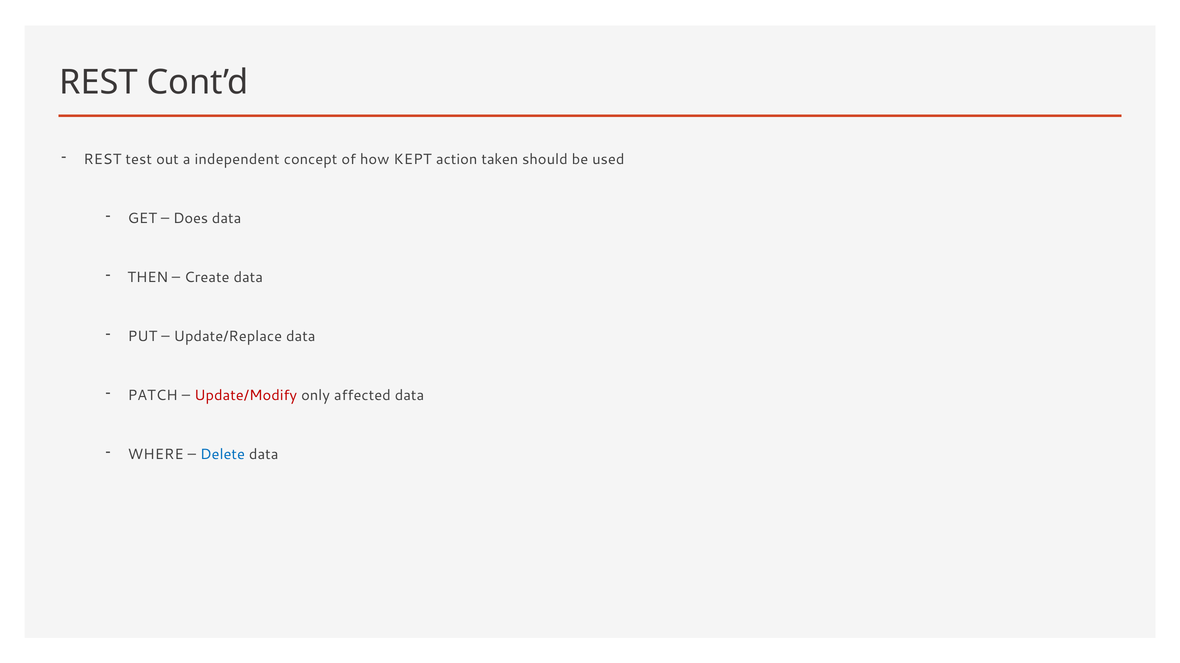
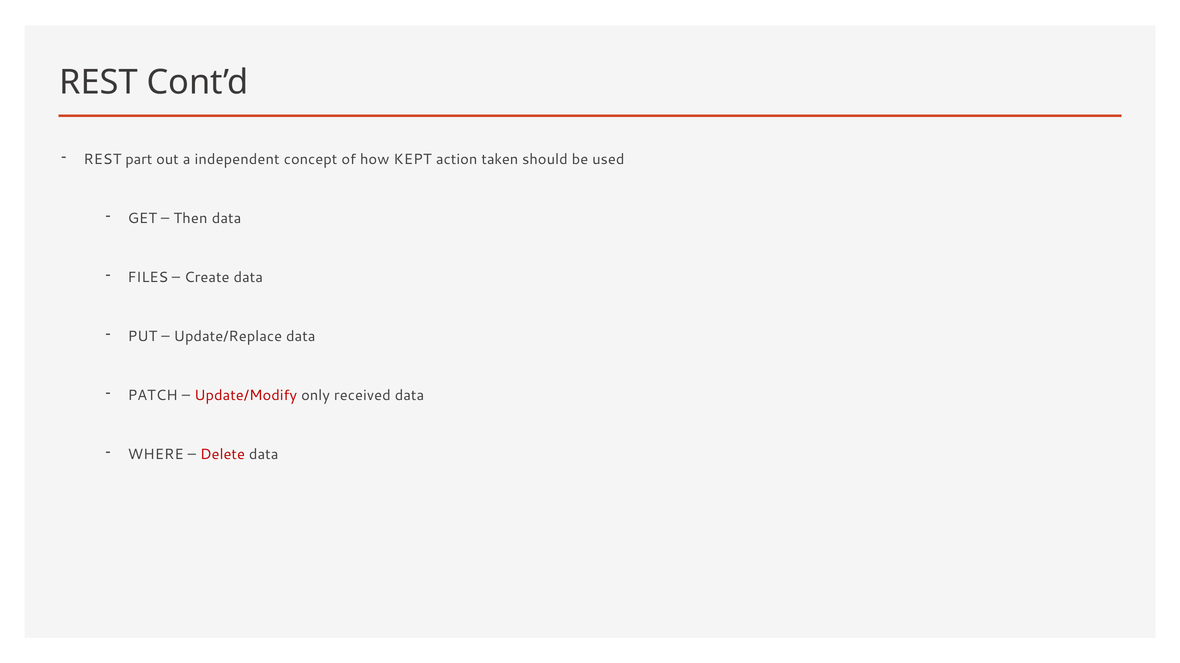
test: test -> part (139, 160)
Does: Does -> Then (190, 219)
THEN: THEN -> FILES (148, 278)
affected: affected -> received (362, 396)
Delete colour: blue -> red (223, 455)
